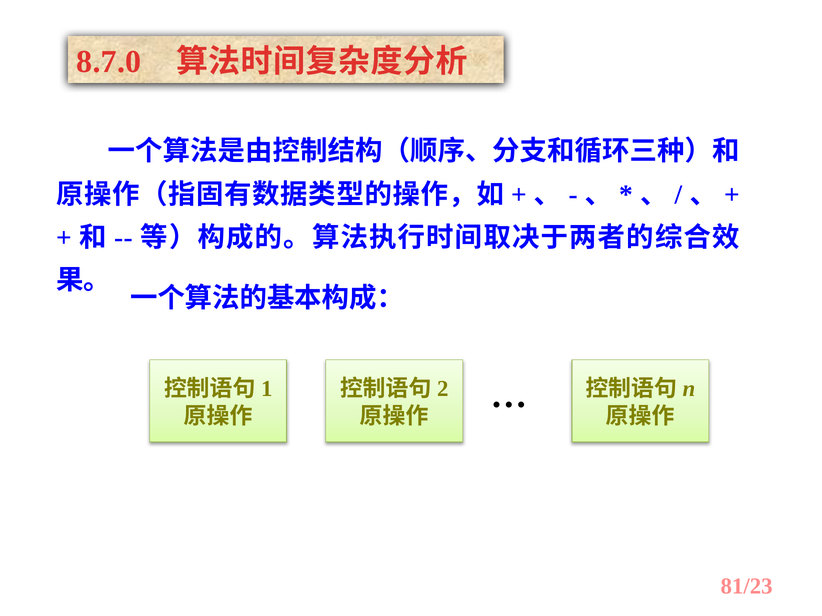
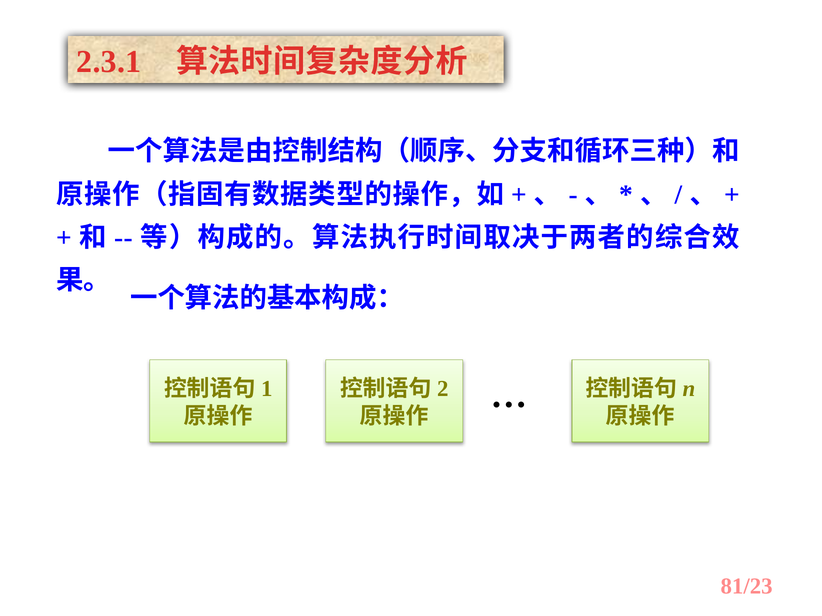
8.7.0: 8.7.0 -> 2.3.1 (109, 62)
